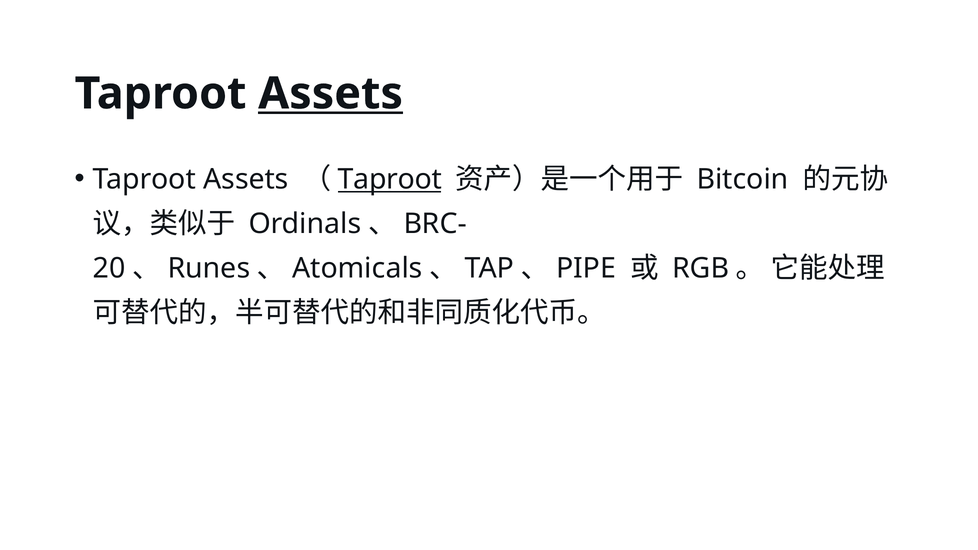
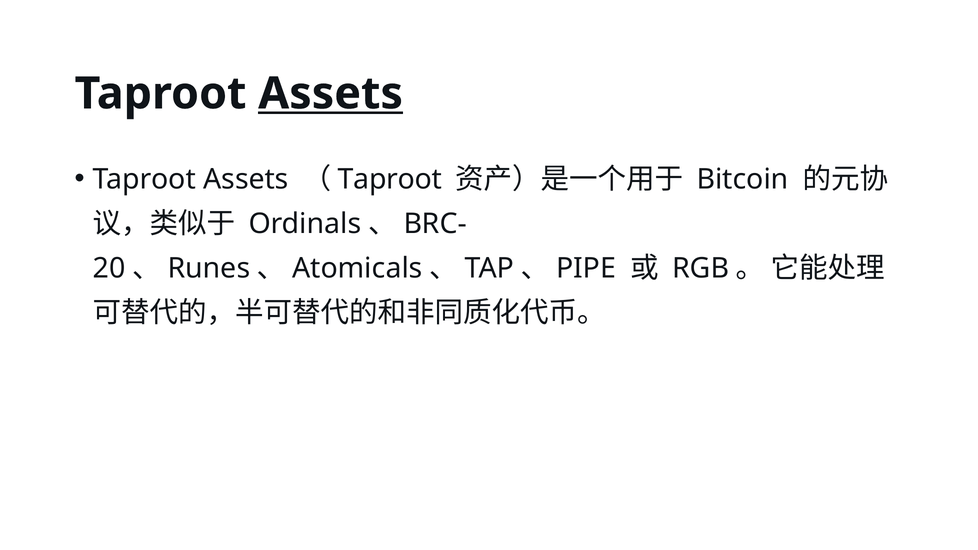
Taproot underline: present -> none (390, 179)
